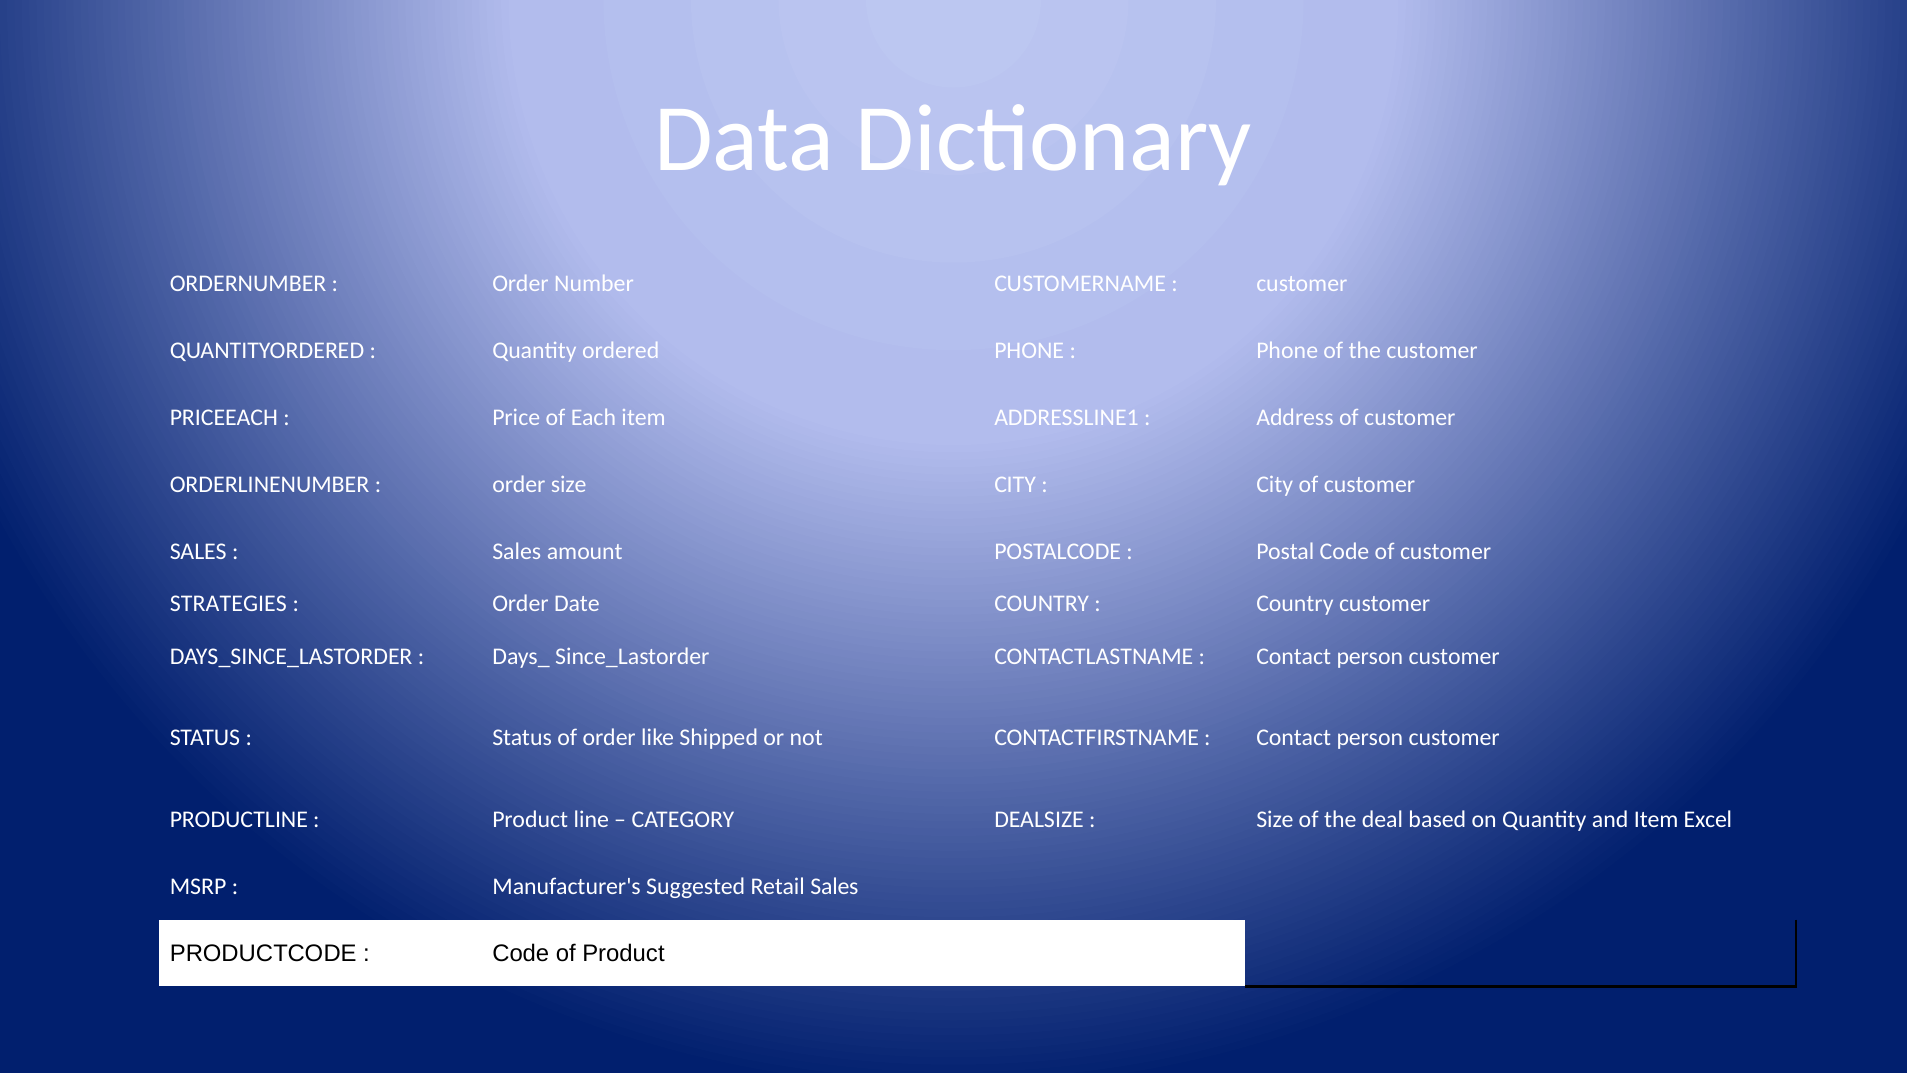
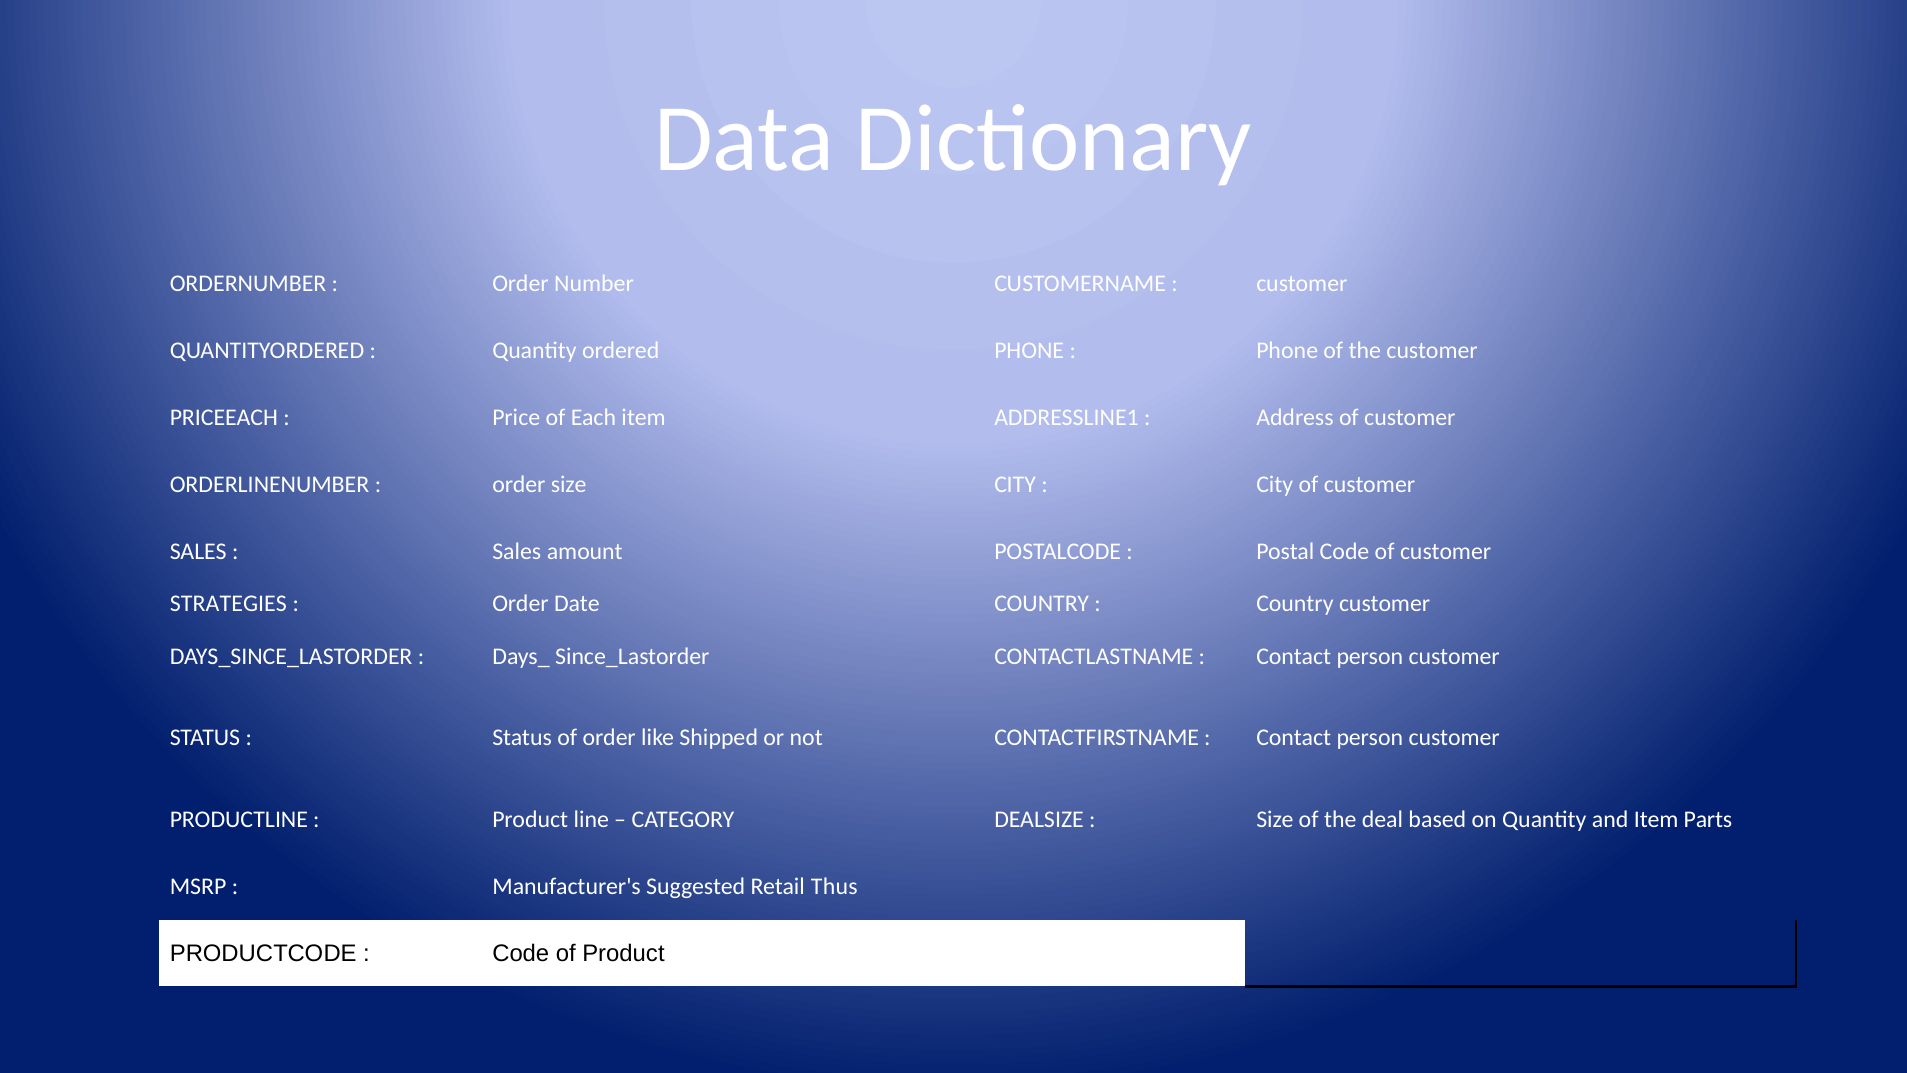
Excel: Excel -> Parts (1708, 819)
Retail Sales: Sales -> Thus (834, 886)
